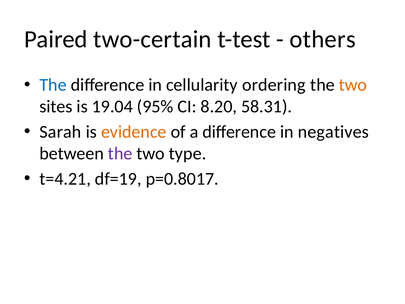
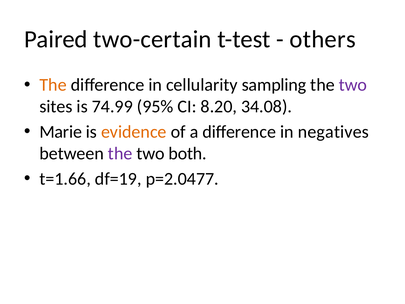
The colour: blue -> orange (53, 85)
ordering: ordering -> sampling (274, 85)
two colour: orange -> purple (353, 85)
19.04: 19.04 -> 74.99 (112, 107)
58.31: 58.31 -> 34.08 (267, 107)
Sarah: Sarah -> Marie (61, 132)
type: type -> both (188, 153)
t=4.21: t=4.21 -> t=1.66 (65, 179)
p=0.8017: p=0.8017 -> p=2.0477 (182, 179)
